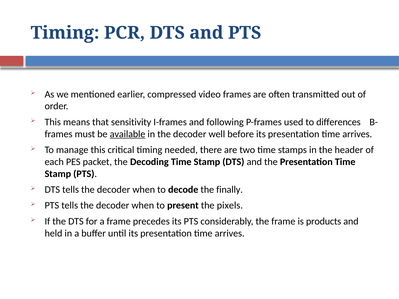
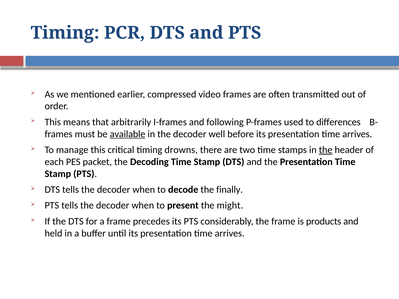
sensitivity: sensitivity -> arbitrarily (131, 122)
needed: needed -> drowns (181, 150)
the underline: none -> present (326, 150)
pixels: pixels -> might (230, 206)
